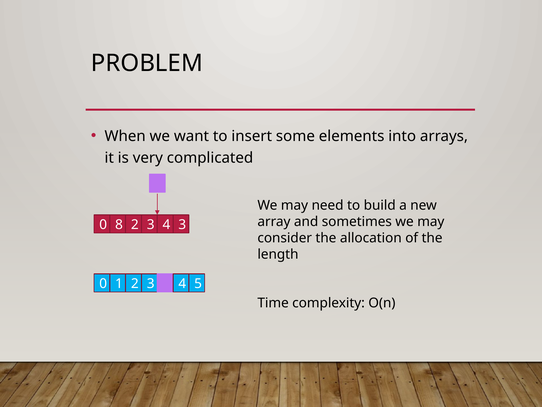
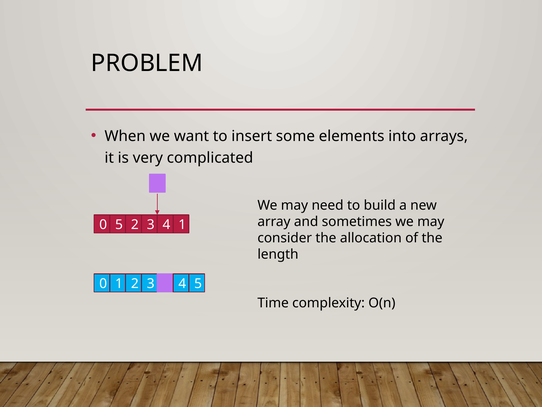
0 8: 8 -> 5 (119, 225)
4 3: 3 -> 1 (182, 225)
